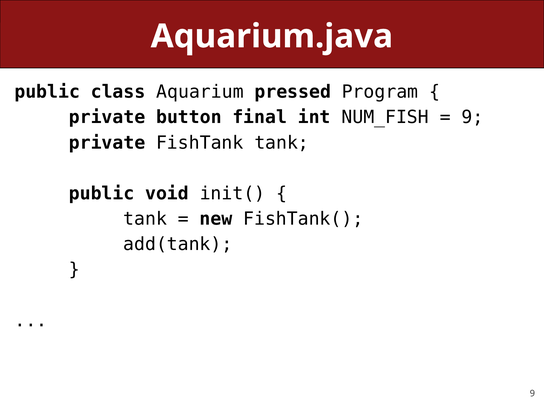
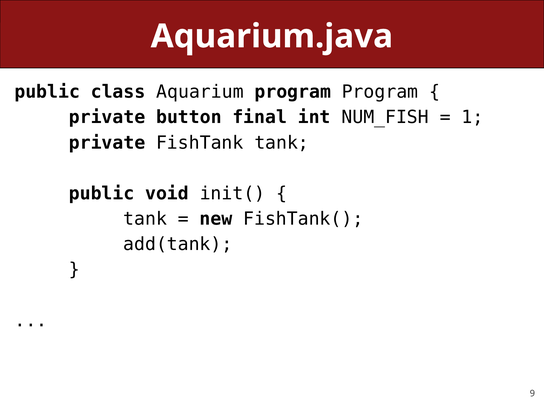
Aquarium pressed: pressed -> program (293, 92)
9: 9 -> 1 (472, 117)
